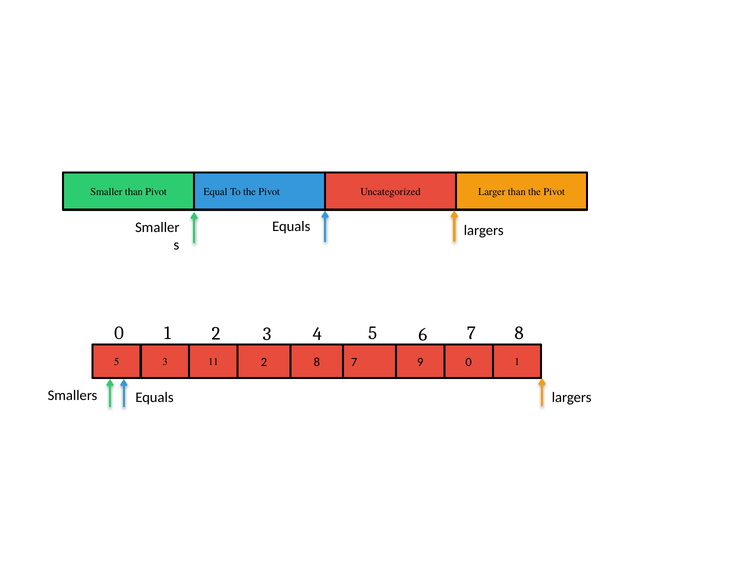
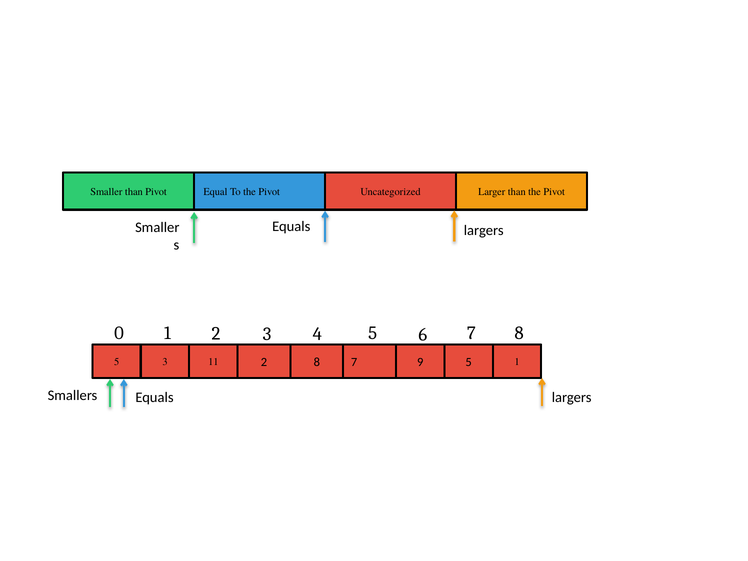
2 0: 0 -> 5 (469, 362)
